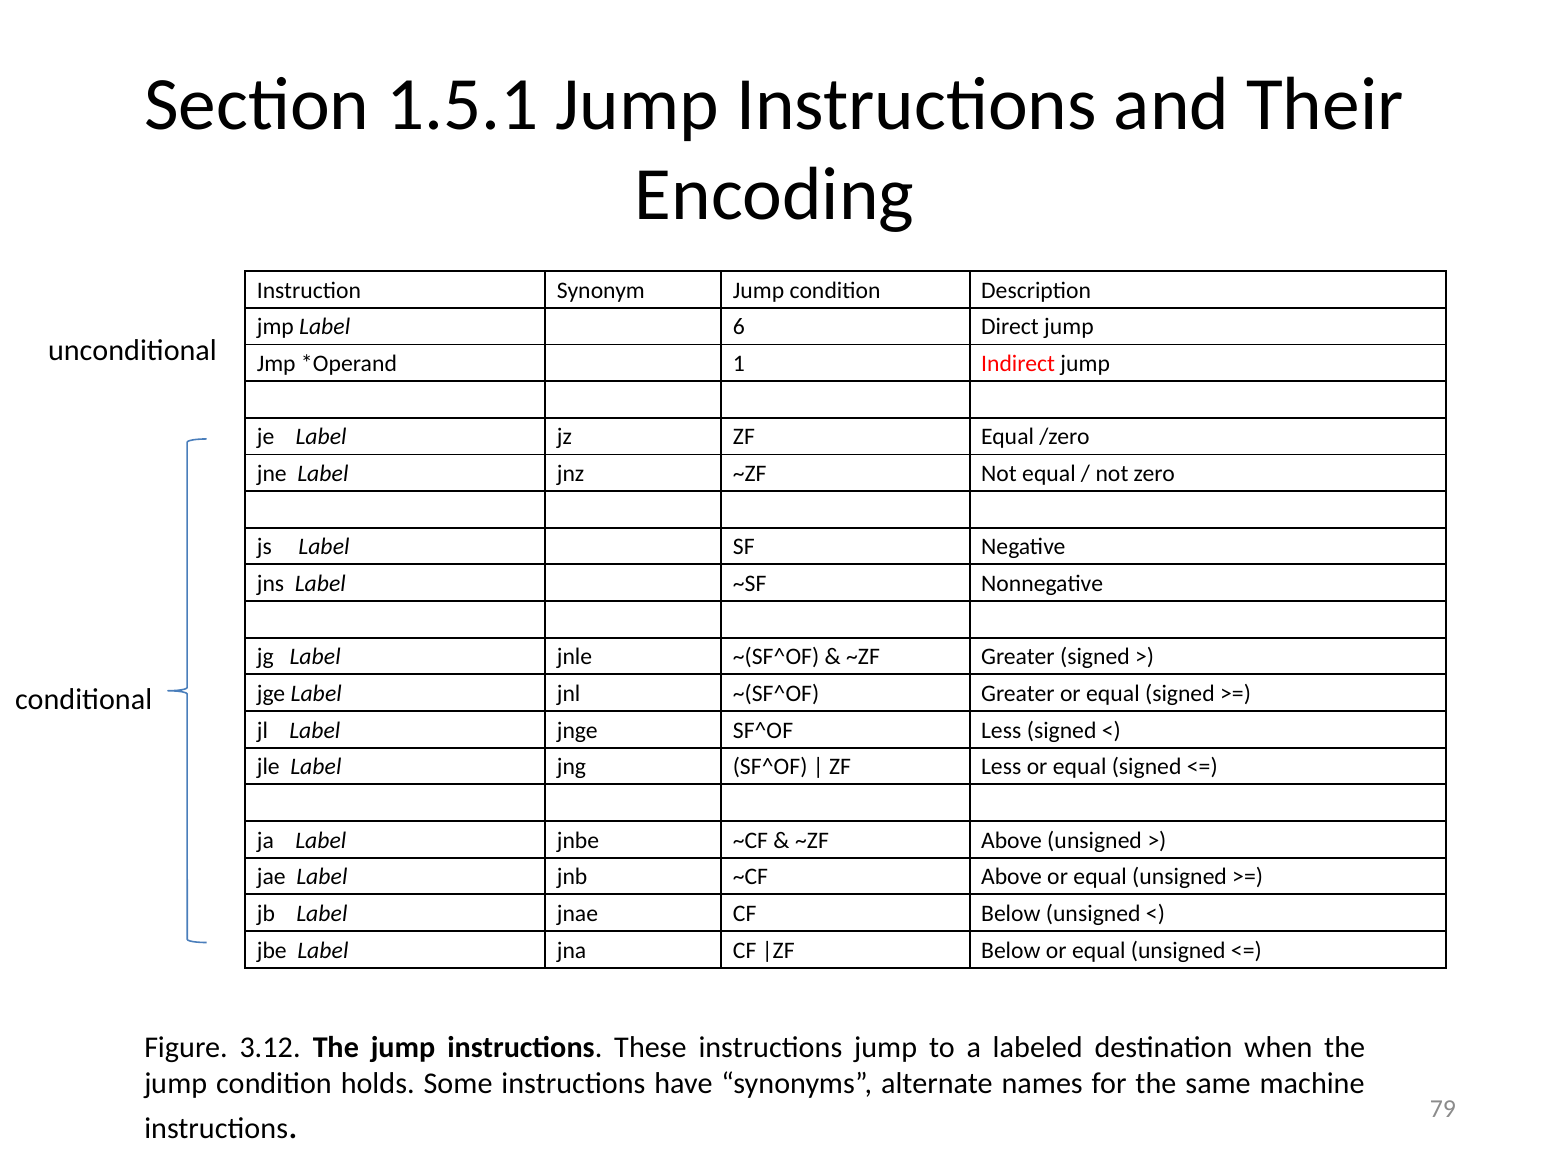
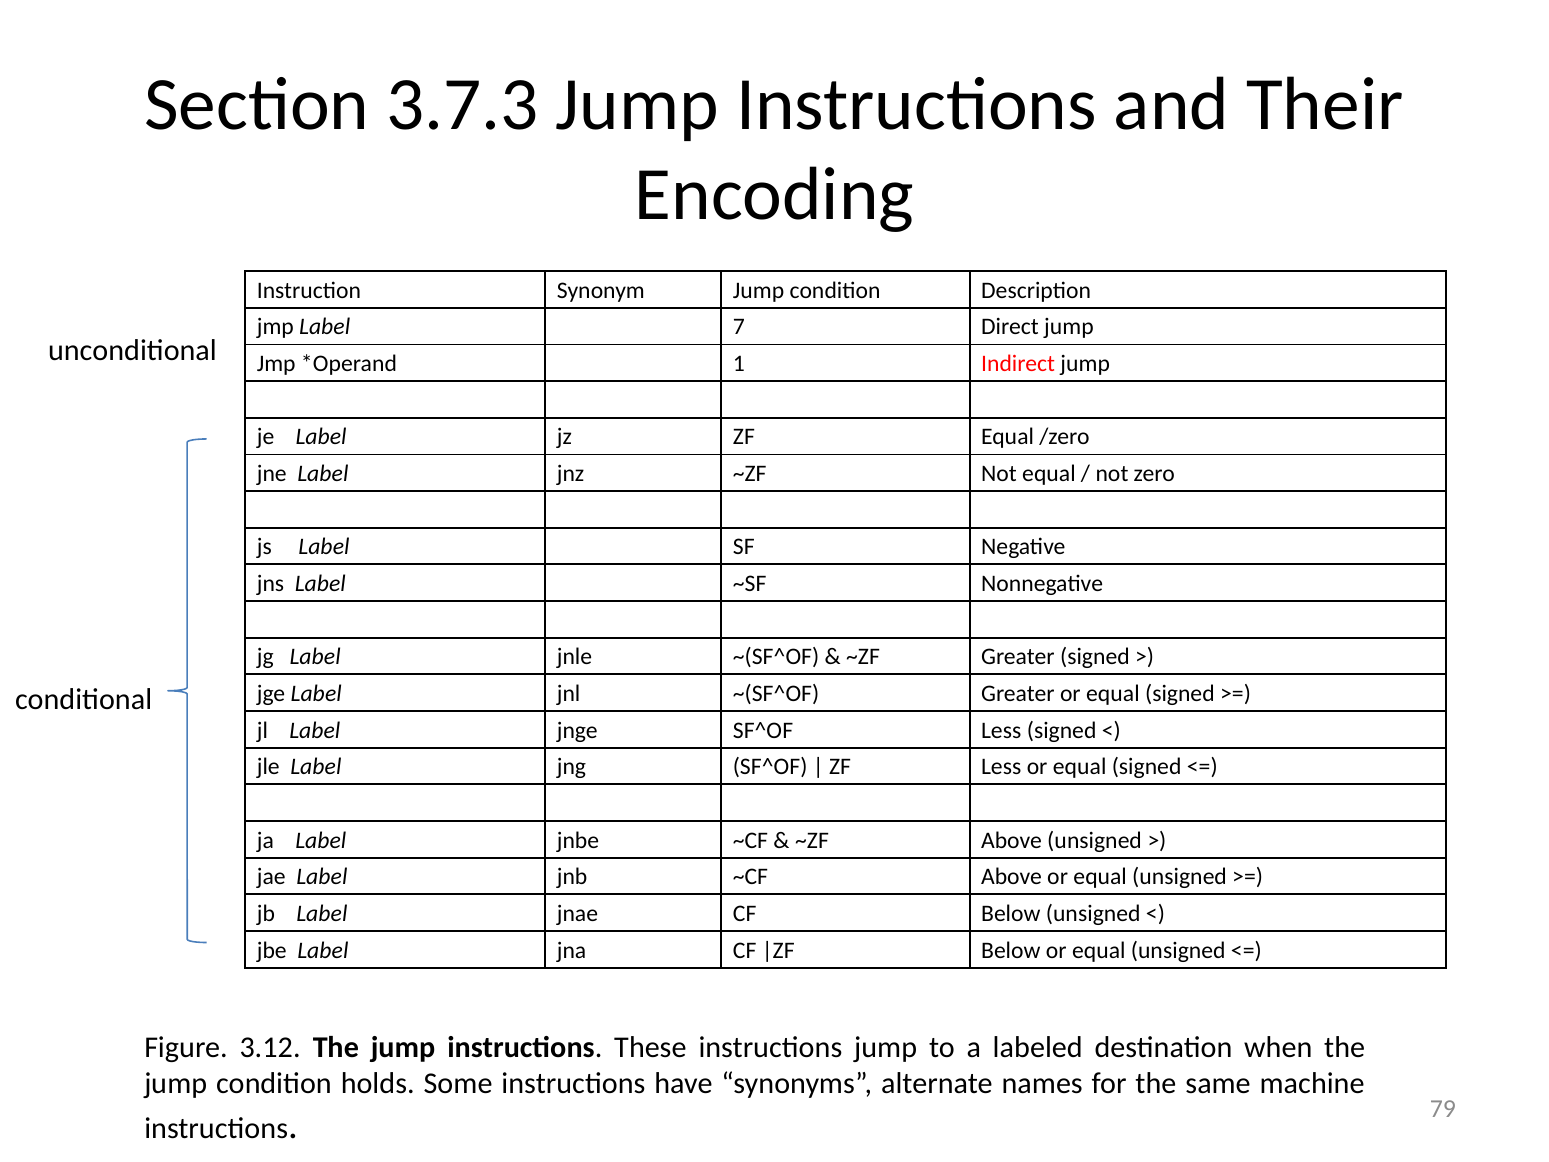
1.5.1: 1.5.1 -> 3.7.3 (463, 105)
6: 6 -> 7 (739, 327)
